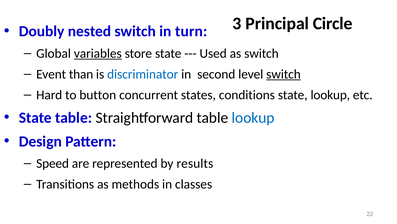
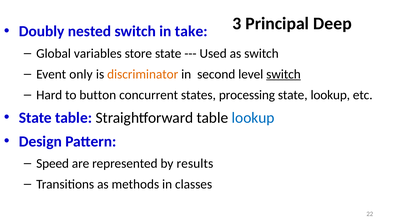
Circle: Circle -> Deep (332, 23)
turn: turn -> take (191, 31)
variables underline: present -> none (98, 53)
than: than -> only (81, 74)
discriminator colour: blue -> orange (143, 74)
conditions: conditions -> processing (247, 95)
